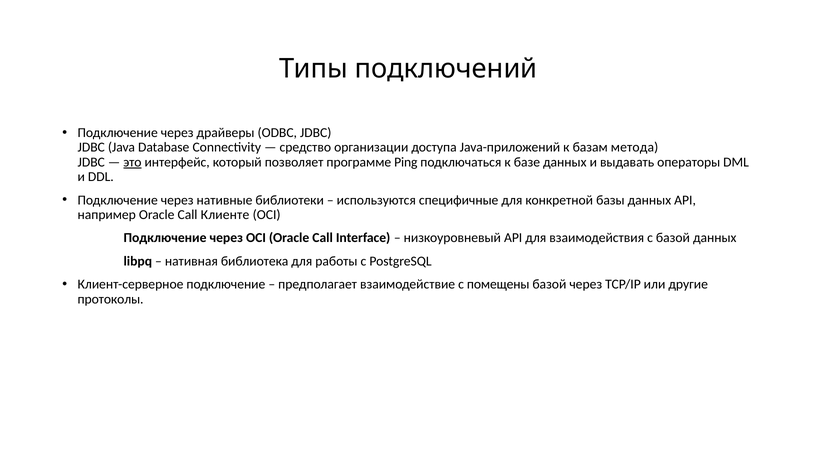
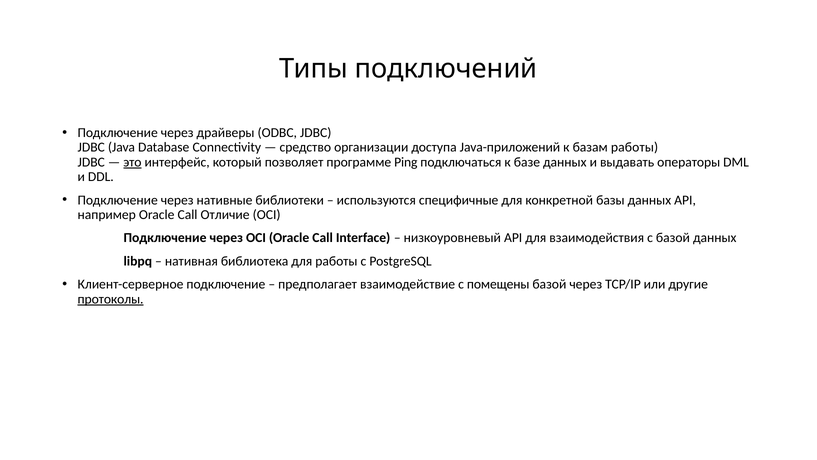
базам метода: метода -> работы (635, 147)
Клиенте: Клиенте -> Отличие (225, 215)
протоколы underline: none -> present (111, 299)
